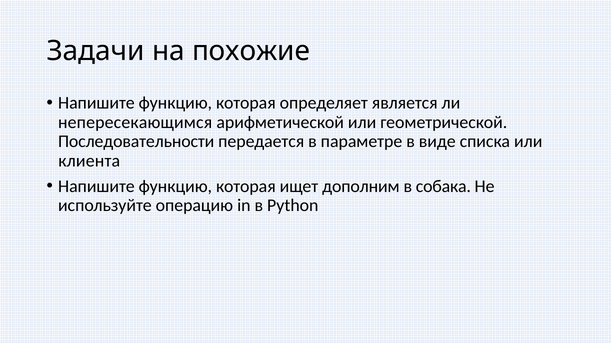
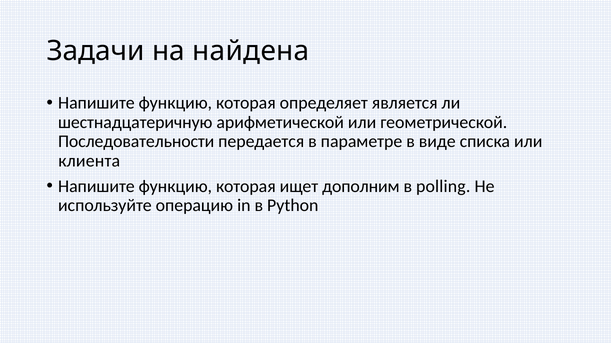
похожие: похожие -> найдена (251, 51)
непересекающимся: непересекающимся -> шестнадцатеричную (135, 123)
собака: собака -> polling (443, 187)
